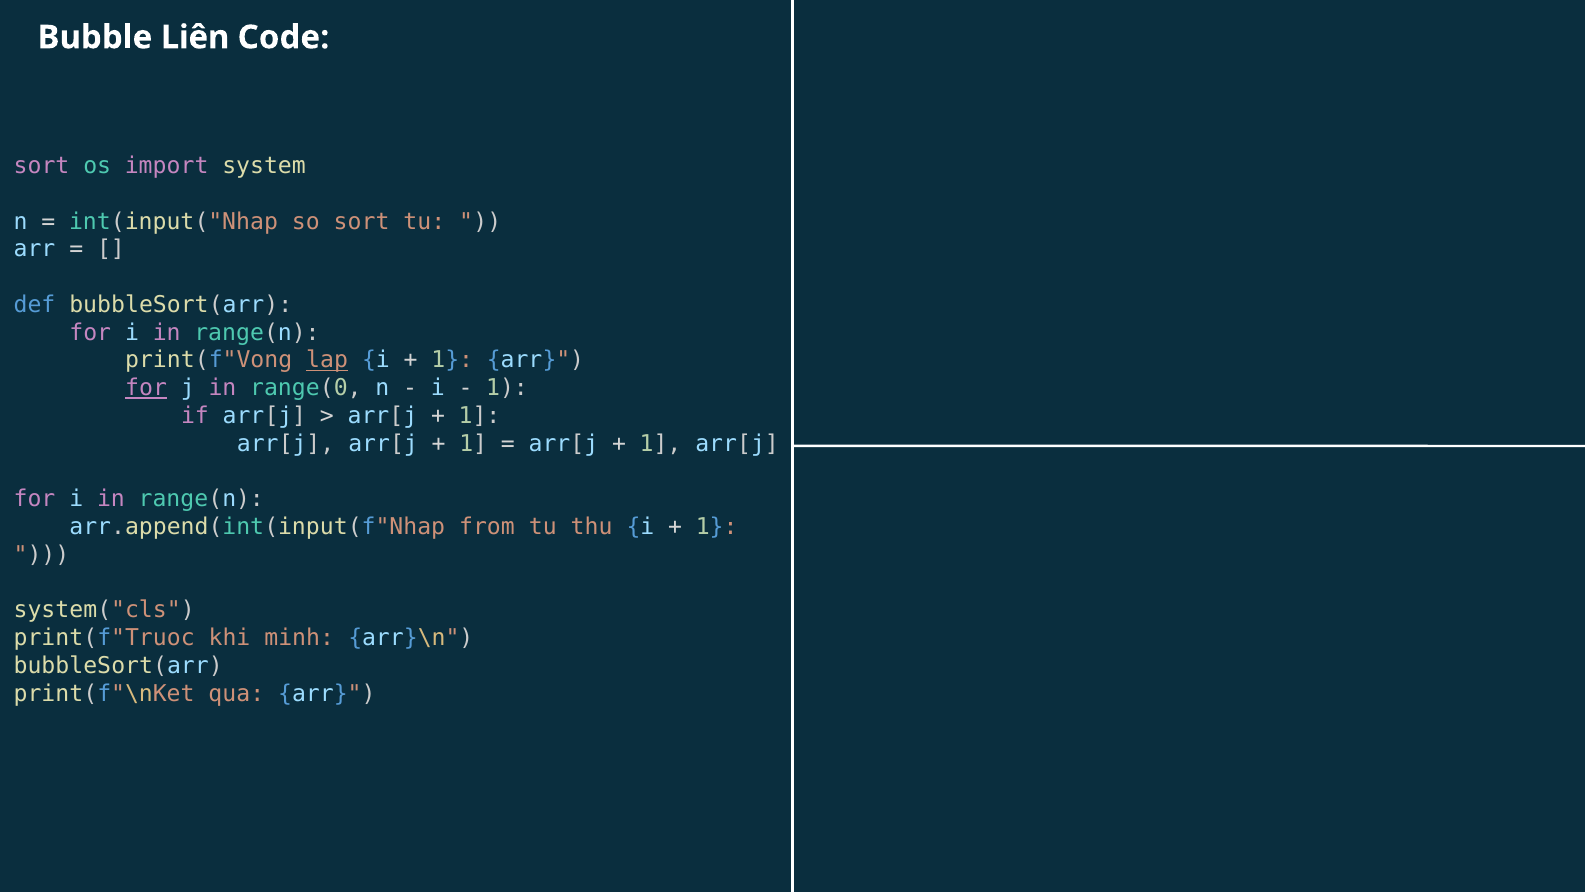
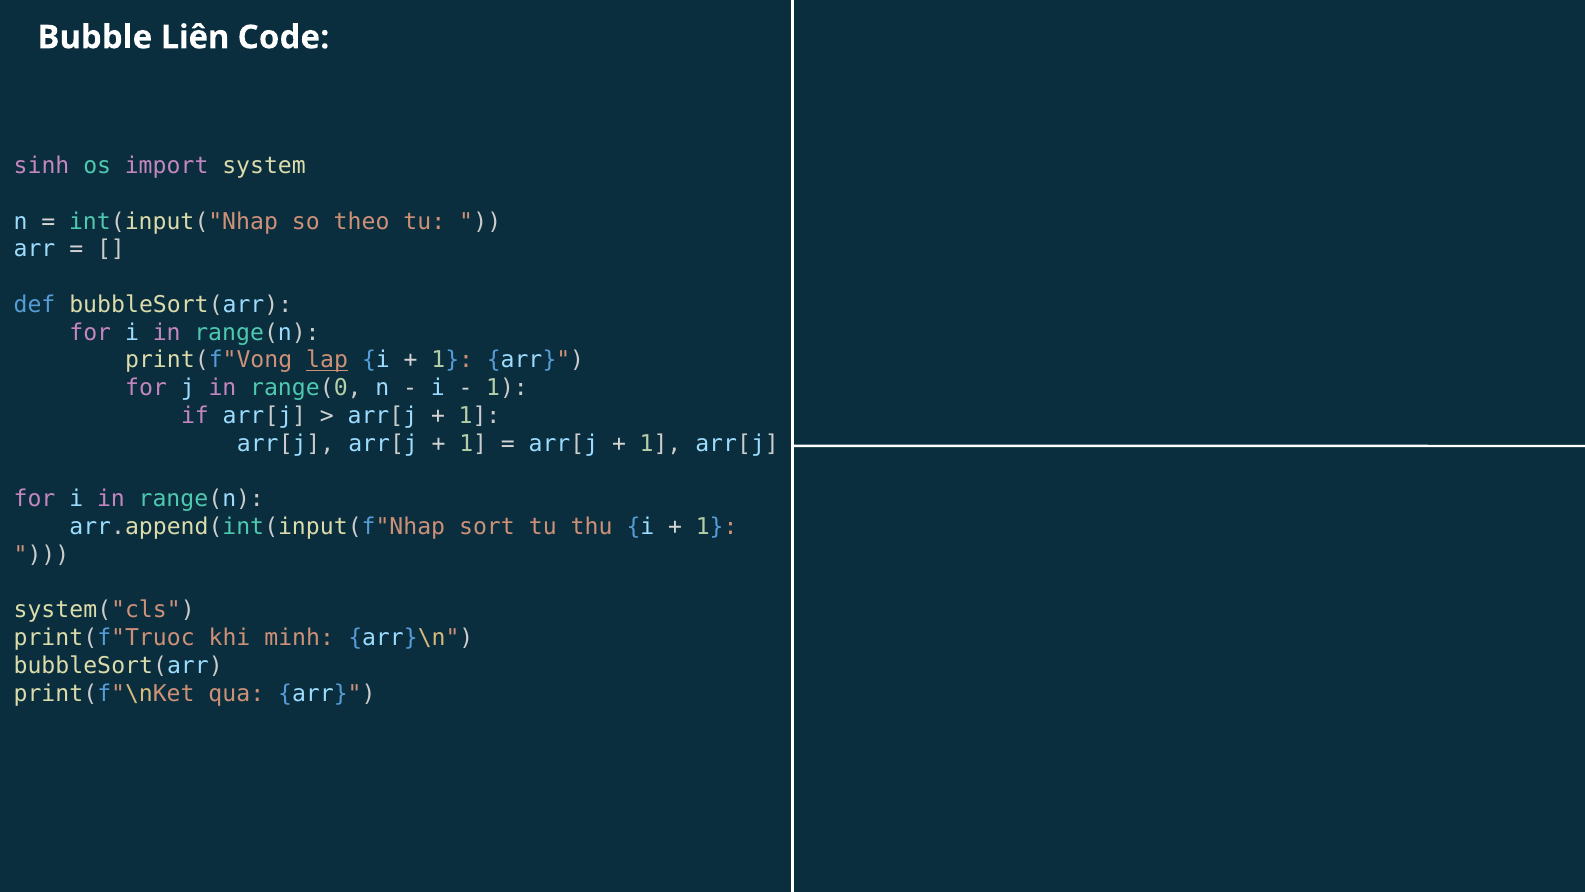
sort: sort -> sinh (42, 166)
so sort: sort -> theo (362, 221)
for underline: present -> none (146, 388)
from: from -> sort (487, 527)
